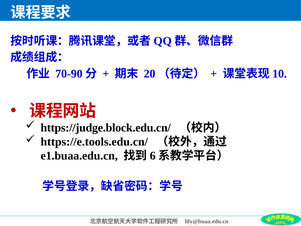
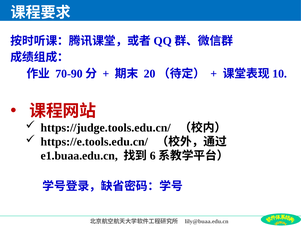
https://judge.block.edu.cn/: https://judge.block.edu.cn/ -> https://judge.tools.edu.cn/ (106, 128)
